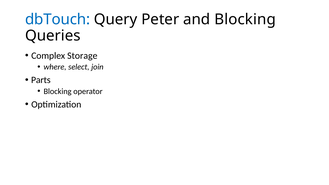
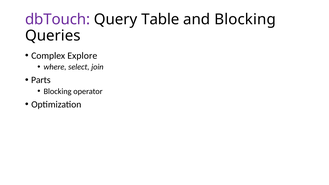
dbTouch colour: blue -> purple (58, 19)
Peter: Peter -> Table (160, 19)
Storage: Storage -> Explore (82, 56)
